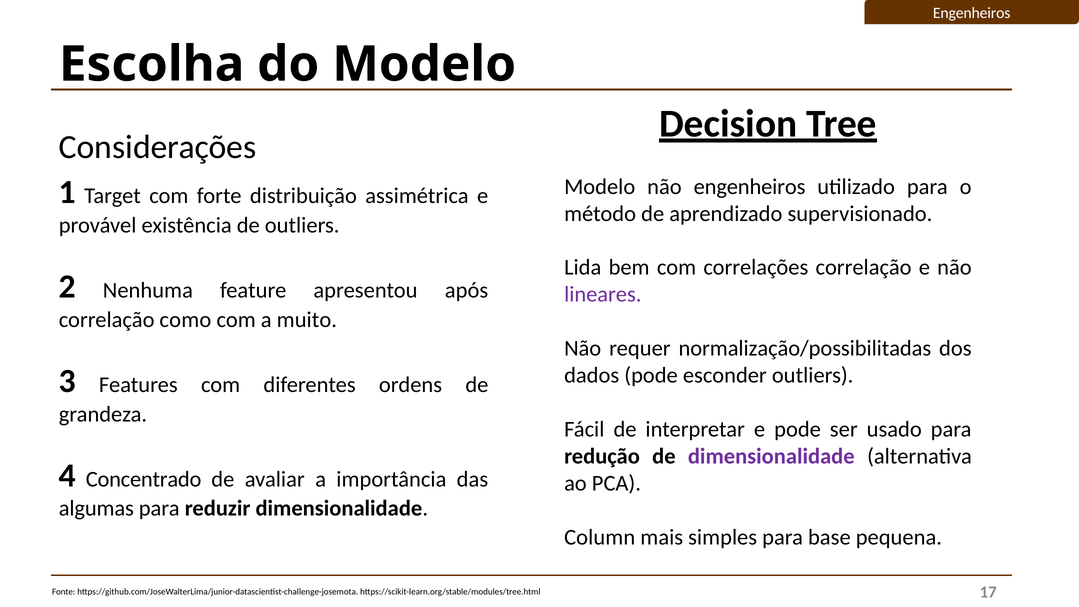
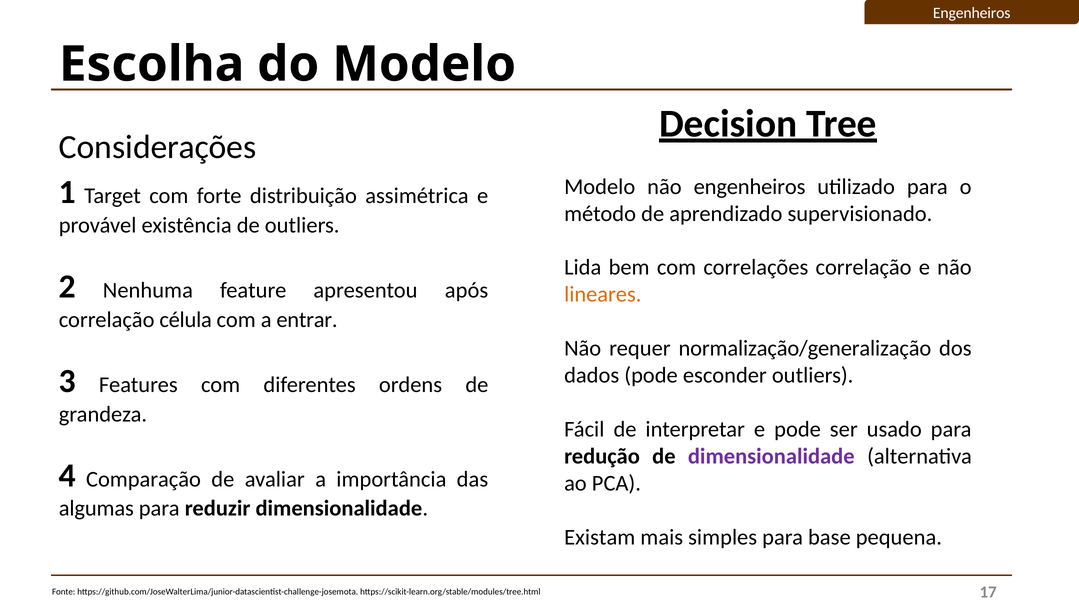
lineares colour: purple -> orange (603, 295)
como: como -> célula (186, 320)
muito: muito -> entrar (307, 320)
normalização/possibilitadas: normalização/possibilitadas -> normalização/generalização (805, 348)
Concentrado: Concentrado -> Comparação (143, 479)
Column: Column -> Existam (600, 537)
